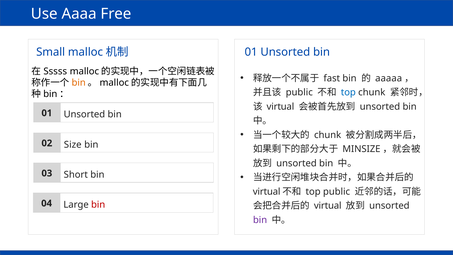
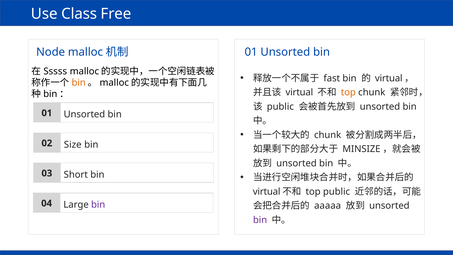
Aaaa: Aaaa -> Class (79, 14)
Small: Small -> Node (51, 52)
aaaaa: aaaaa -> virtual (389, 78)
public: public -> virtual (299, 92)
top colour: blue -> orange (348, 92)
virtual: virtual -> public (280, 107)
bin colour: red -> purple (98, 205)
virtual: virtual -> aaaaa (328, 206)
